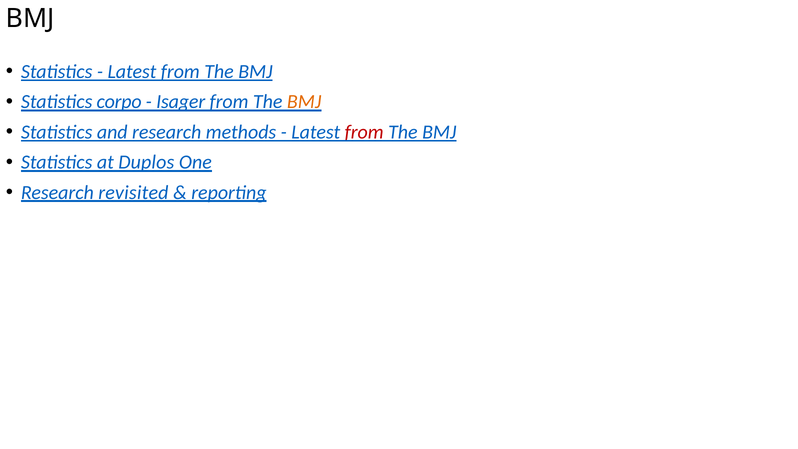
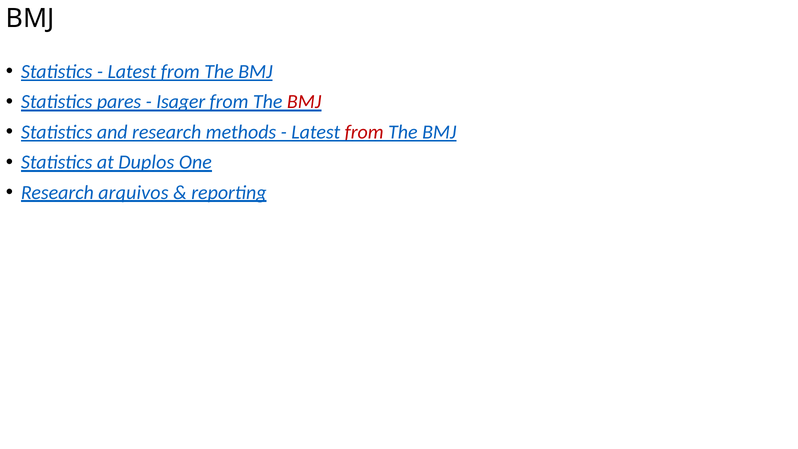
corpo: corpo -> pares (119, 102)
BMJ colour: orange -> red (304, 102)
revisited: revisited -> arquivos (133, 193)
